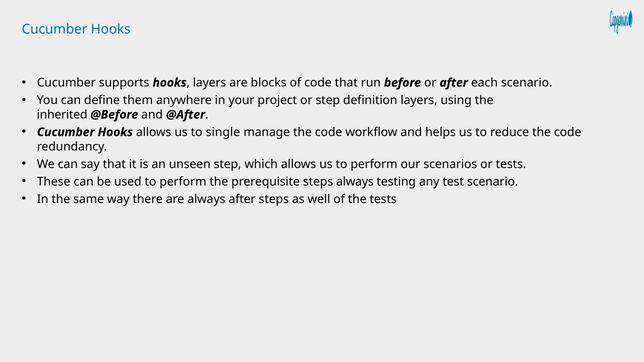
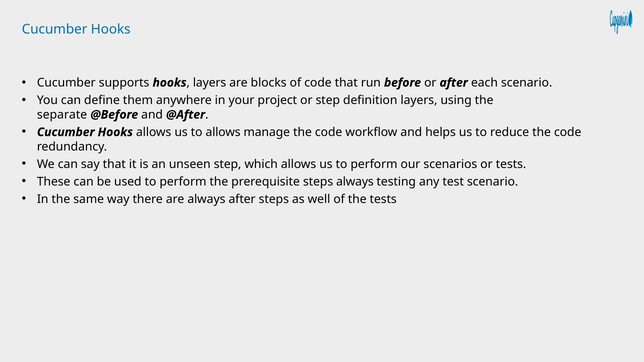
inherited: inherited -> separate (62, 115)
to single: single -> allows (223, 132)
